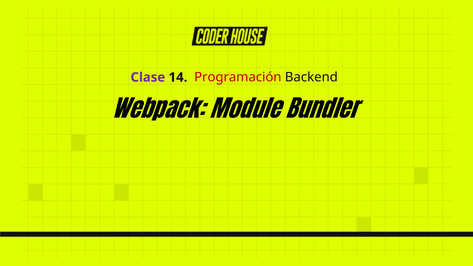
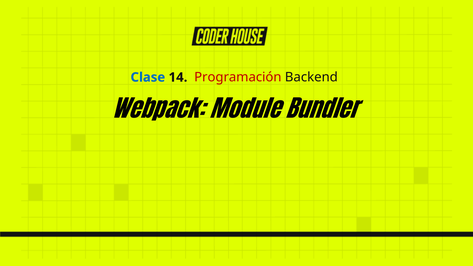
Clase colour: purple -> blue (148, 77)
